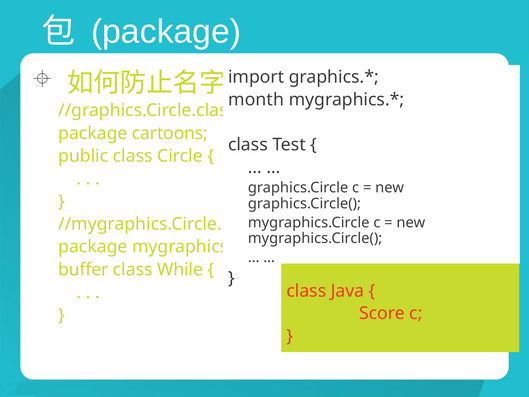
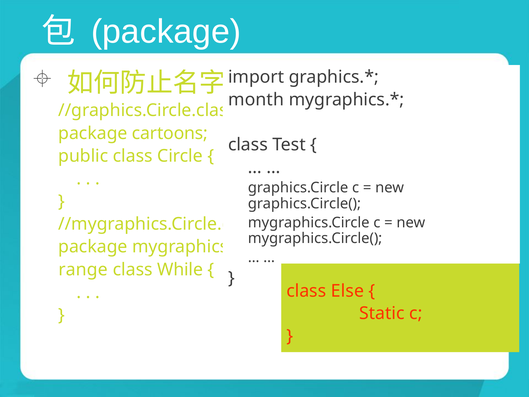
buffer: buffer -> range (83, 269)
Java: Java -> Else (347, 291)
Score: Score -> Static (382, 313)
